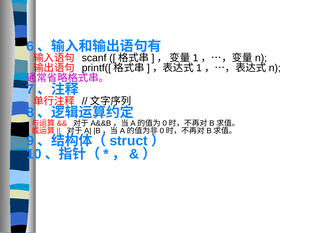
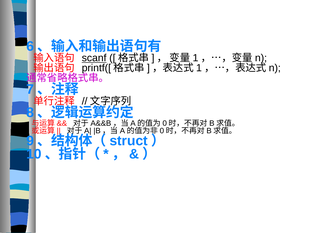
scanf underline: none -> present (94, 58)
